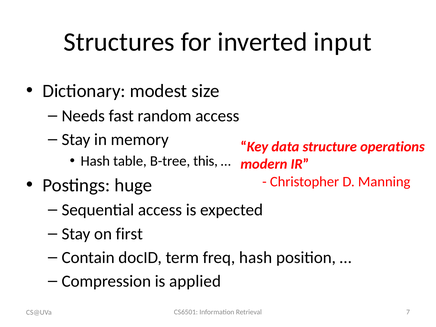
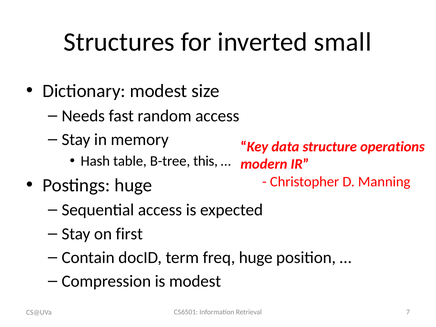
input: input -> small (343, 42)
freq hash: hash -> huge (256, 258)
is applied: applied -> modest (195, 281)
